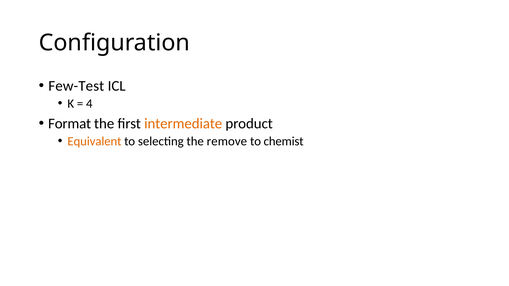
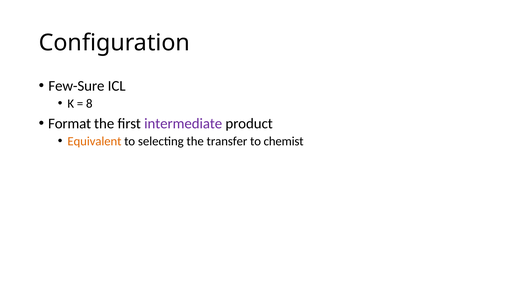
Few-Test: Few-Test -> Few-Sure (76, 86)
4: 4 -> 8 (89, 104)
intermediate colour: orange -> purple (183, 124)
remove: remove -> transfer (227, 141)
